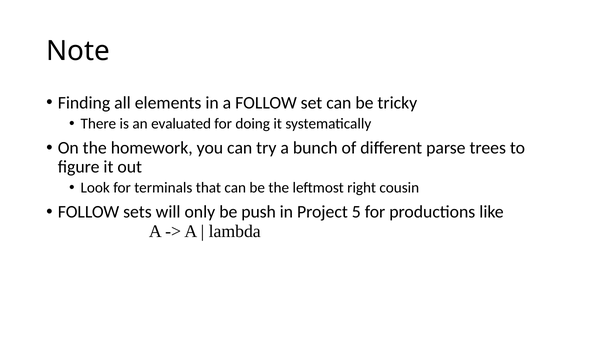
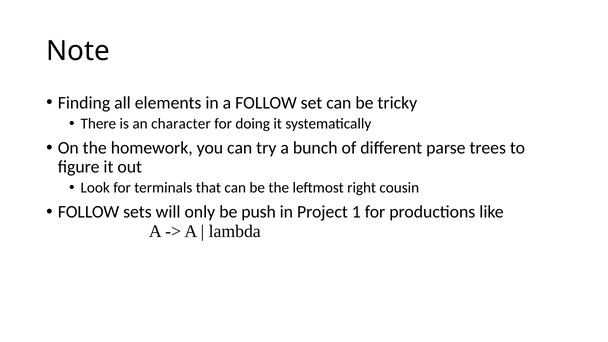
evaluated: evaluated -> character (181, 124)
5: 5 -> 1 (356, 212)
